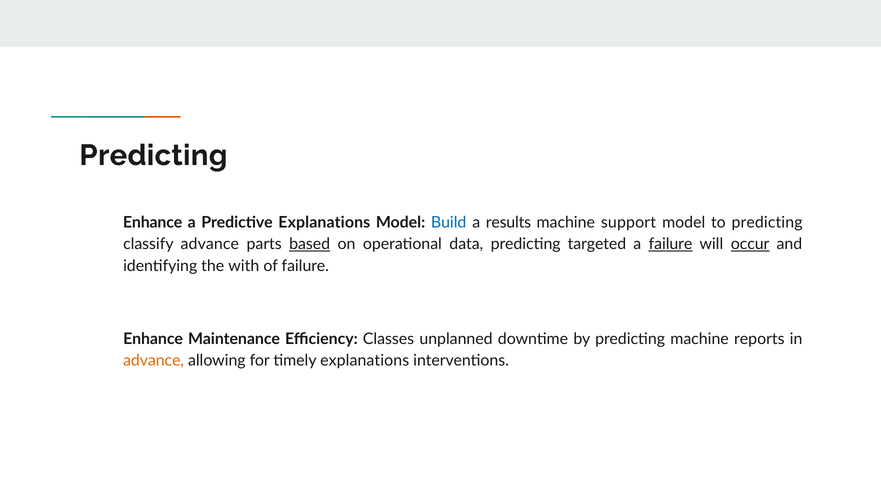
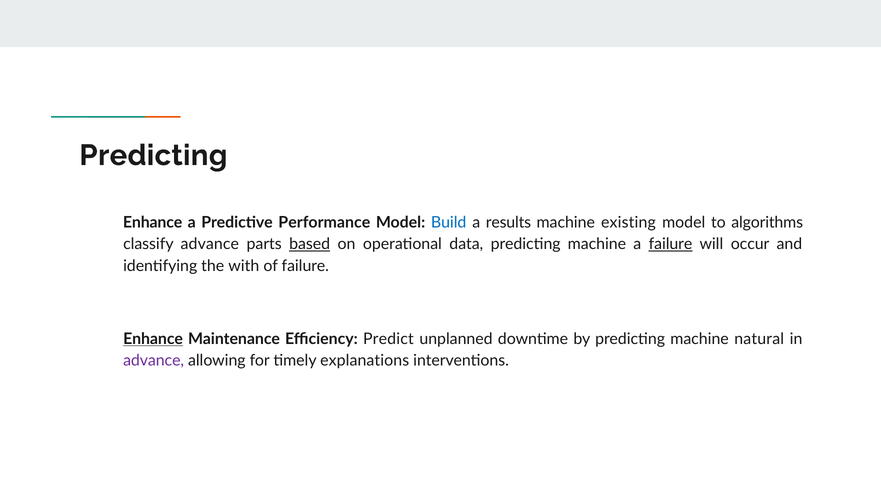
Predictive Explanations: Explanations -> Performance (324, 223)
support: support -> existing (628, 223)
to predicting: predicting -> algorithms (767, 223)
data predicting targeted: targeted -> machine (597, 244)
occur underline: present -> none (750, 244)
Enhance underline: none -> present (153, 339)
Classes: Classes -> Predict (388, 339)
reports: reports -> natural (759, 339)
advance colour: orange -> purple (154, 361)
